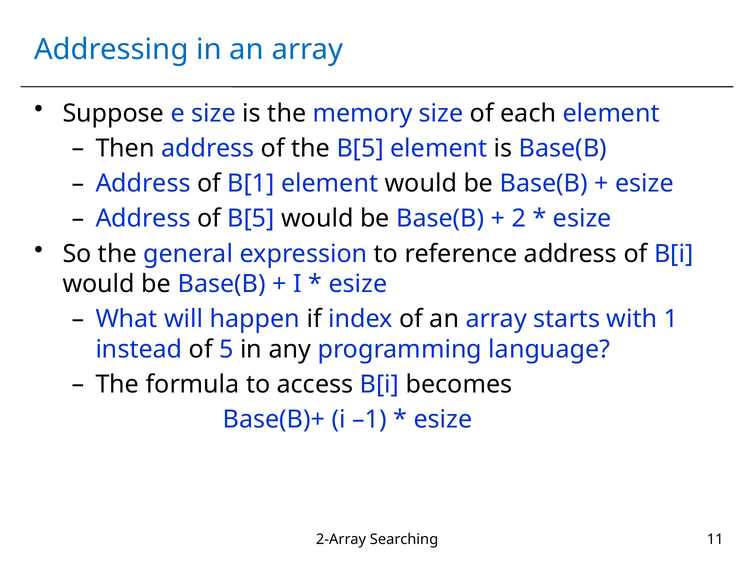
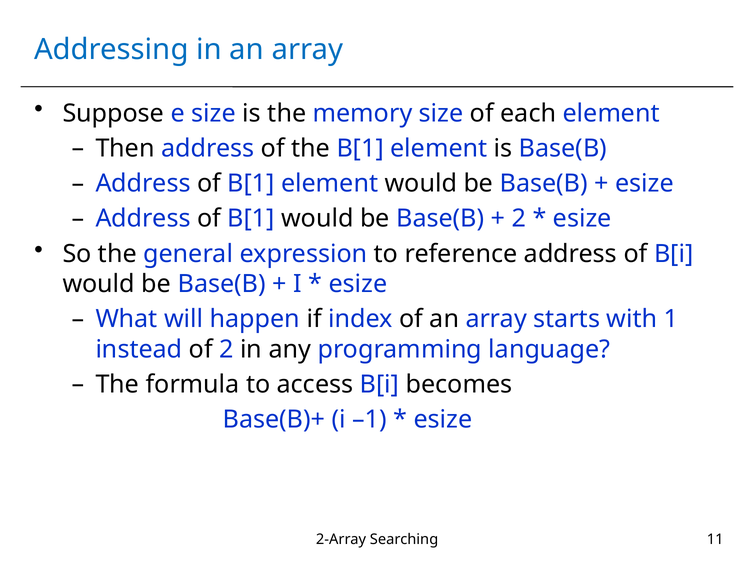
the B[5: B[5 -> B[1 (360, 149)
B[5: B[5 -> B[1 (251, 219)
of 5: 5 -> 2 (226, 350)
